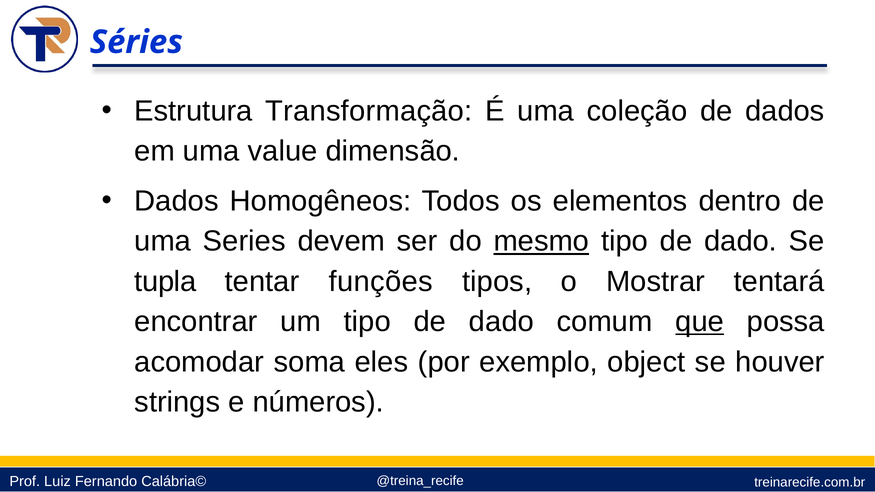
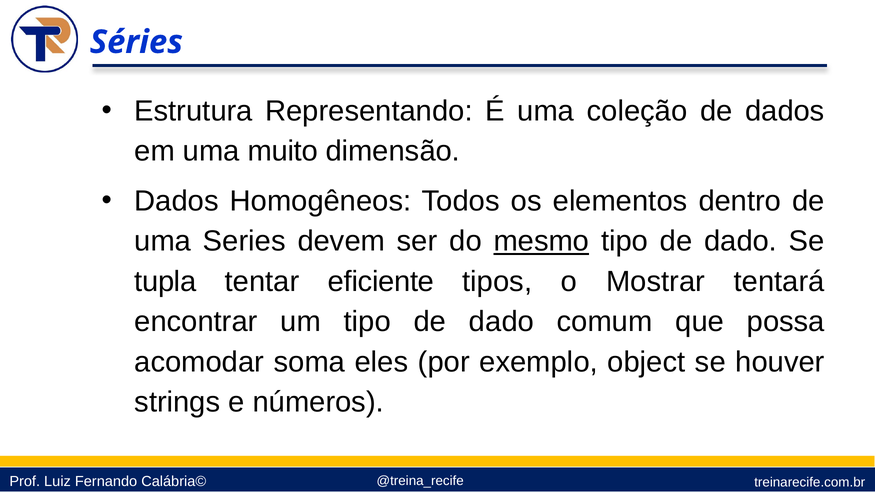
Transformação: Transformação -> Representando (369, 111)
value: value -> muito (283, 151)
funções: funções -> eficiente (381, 282)
que underline: present -> none (700, 322)
